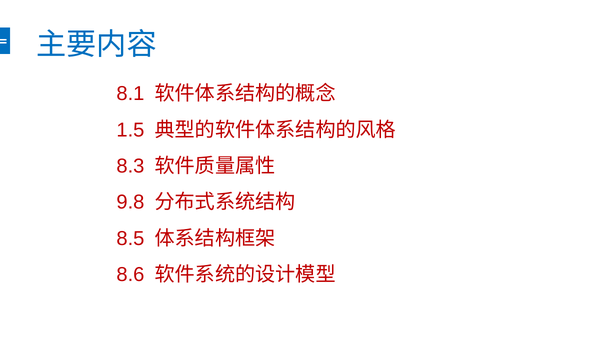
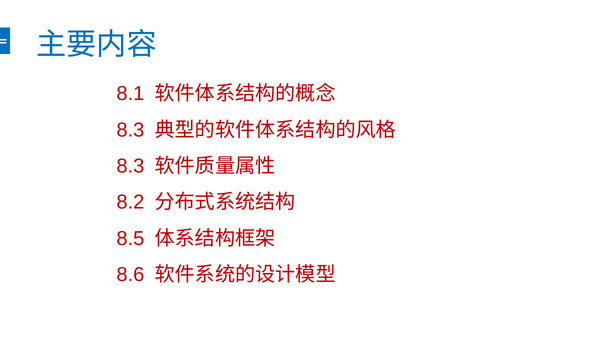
1.5: 1.5 -> 8.3 (130, 130)
9.8: 9.8 -> 8.2 (130, 202)
